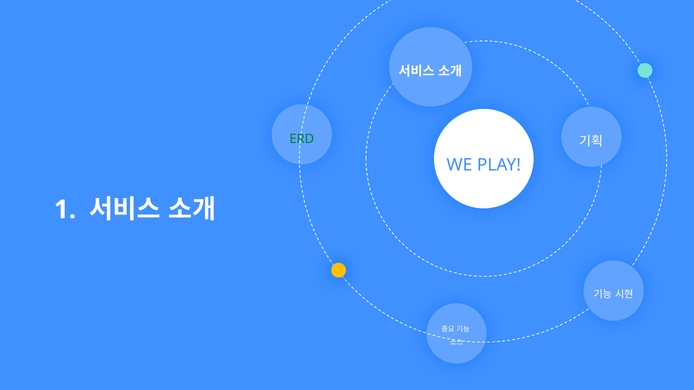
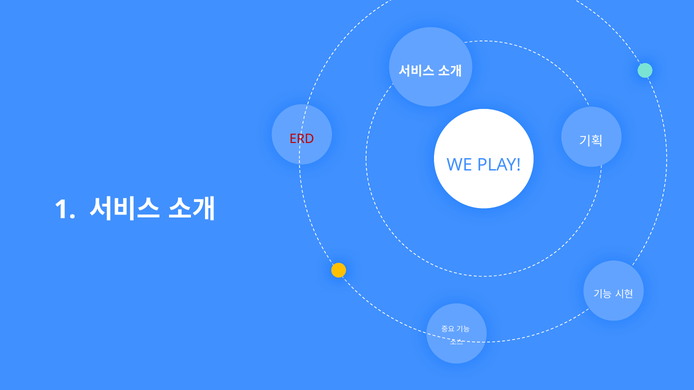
ERD colour: green -> red (302, 139)
